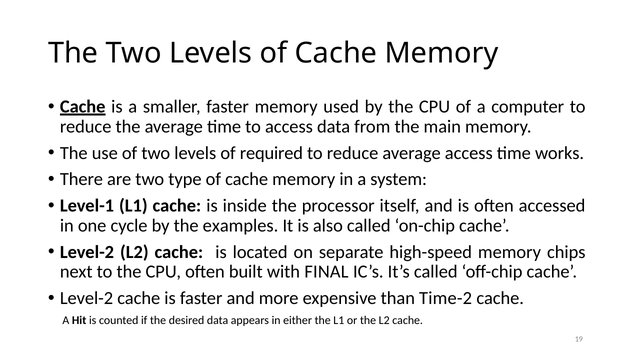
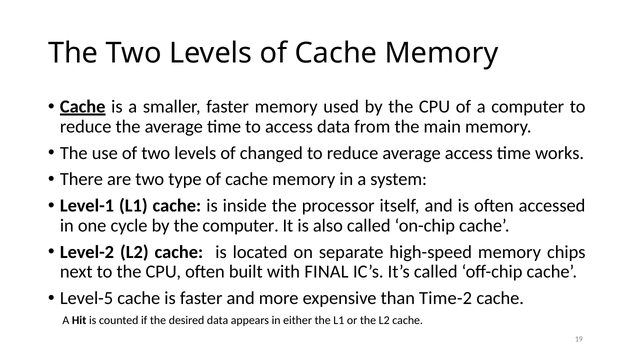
required: required -> changed (271, 153)
the examples: examples -> computer (241, 226)
Level-2: Level-2 -> Level-5 (87, 298)
